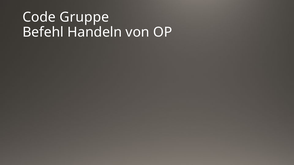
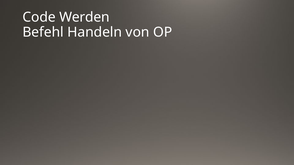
Gruppe: Gruppe -> Werden (84, 17)
